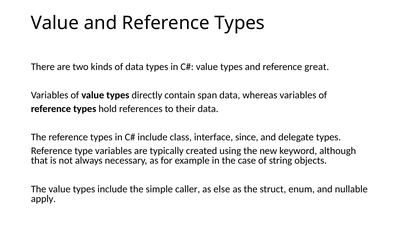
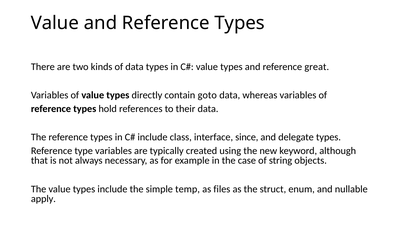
span: span -> goto (207, 95)
caller: caller -> temp (188, 189)
else: else -> files (222, 189)
